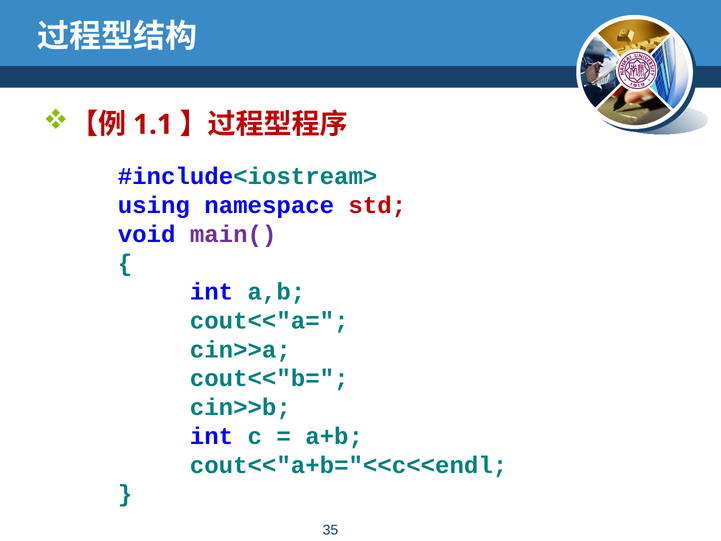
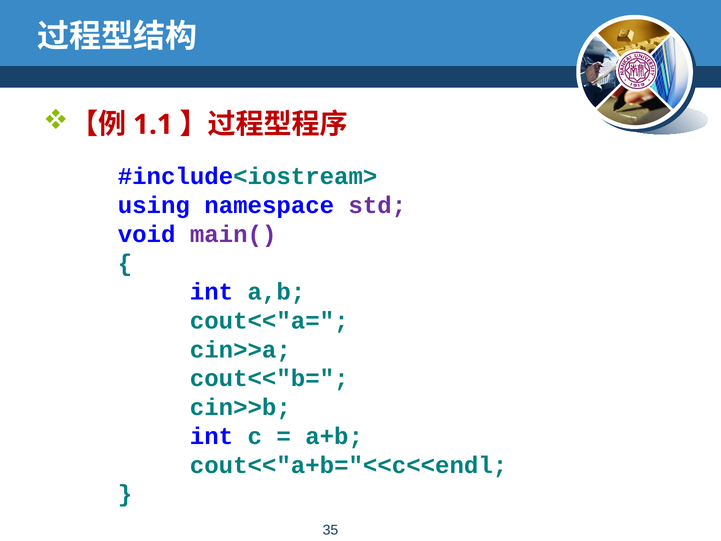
std colour: red -> purple (377, 205)
